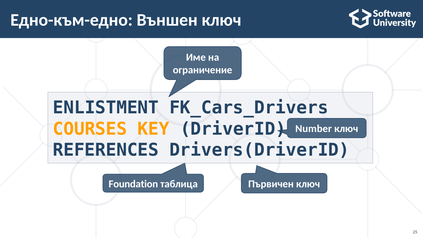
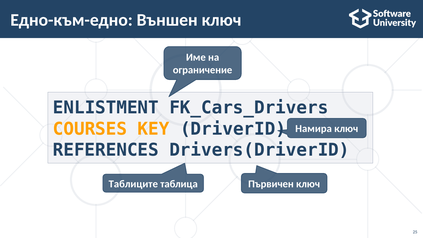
Number: Number -> Намира (314, 129)
Foundation: Foundation -> Таблиците (133, 184)
